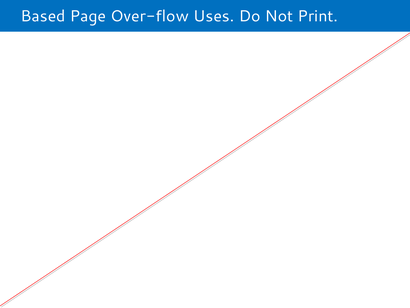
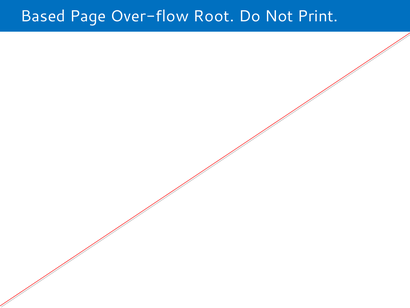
Uses: Uses -> Root (214, 16)
